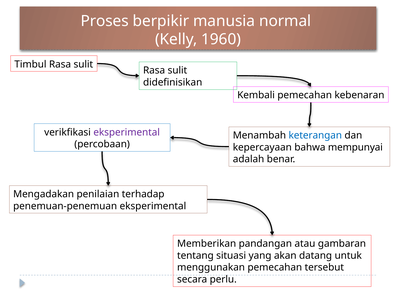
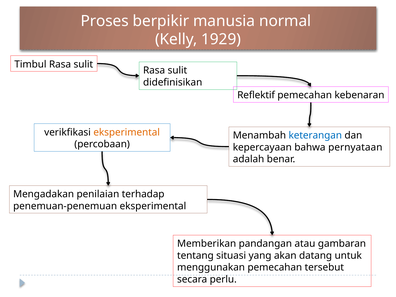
1960: 1960 -> 1929 (221, 39)
Kembali: Kembali -> Reflektif (256, 95)
eksperimental colour: purple -> orange (127, 132)
mempunyai: mempunyai -> pernyataan (355, 147)
